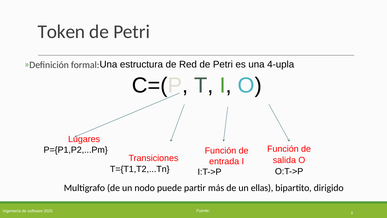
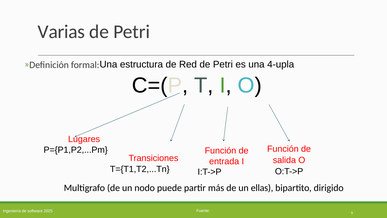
Token: Token -> Varias (61, 32)
